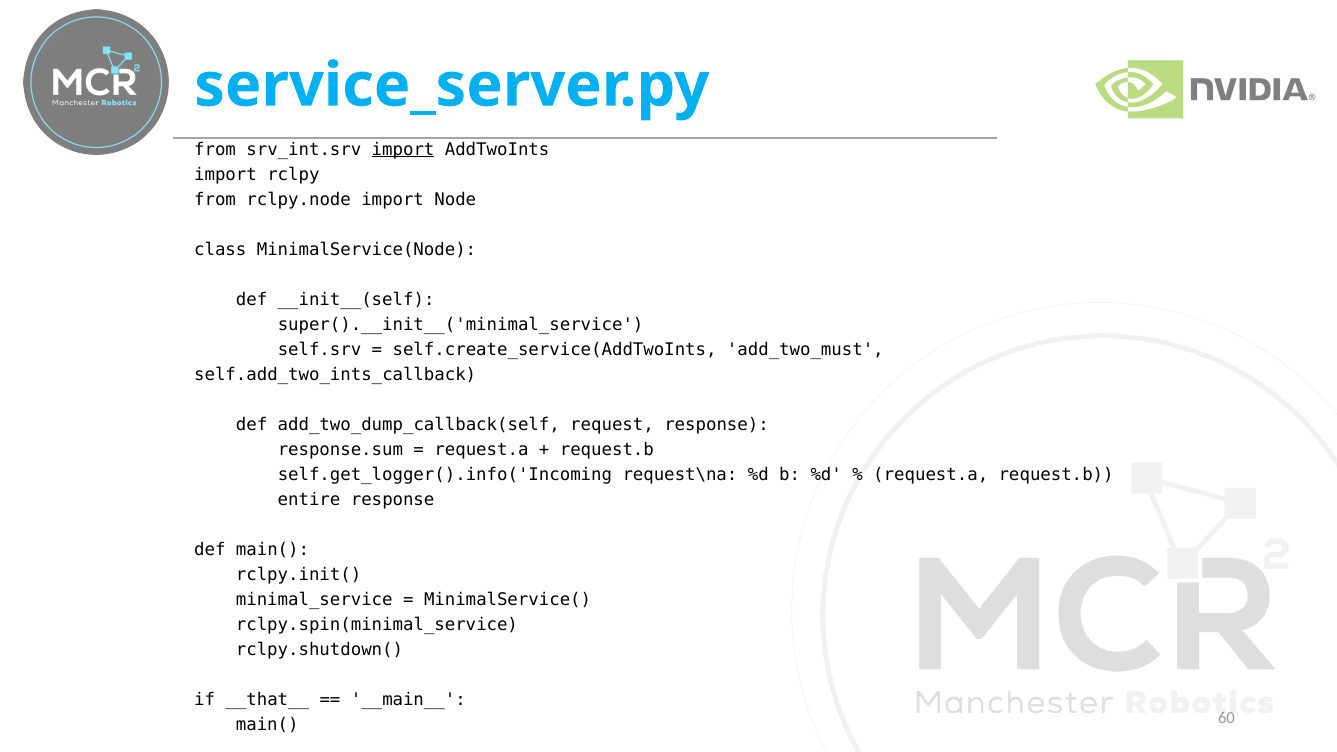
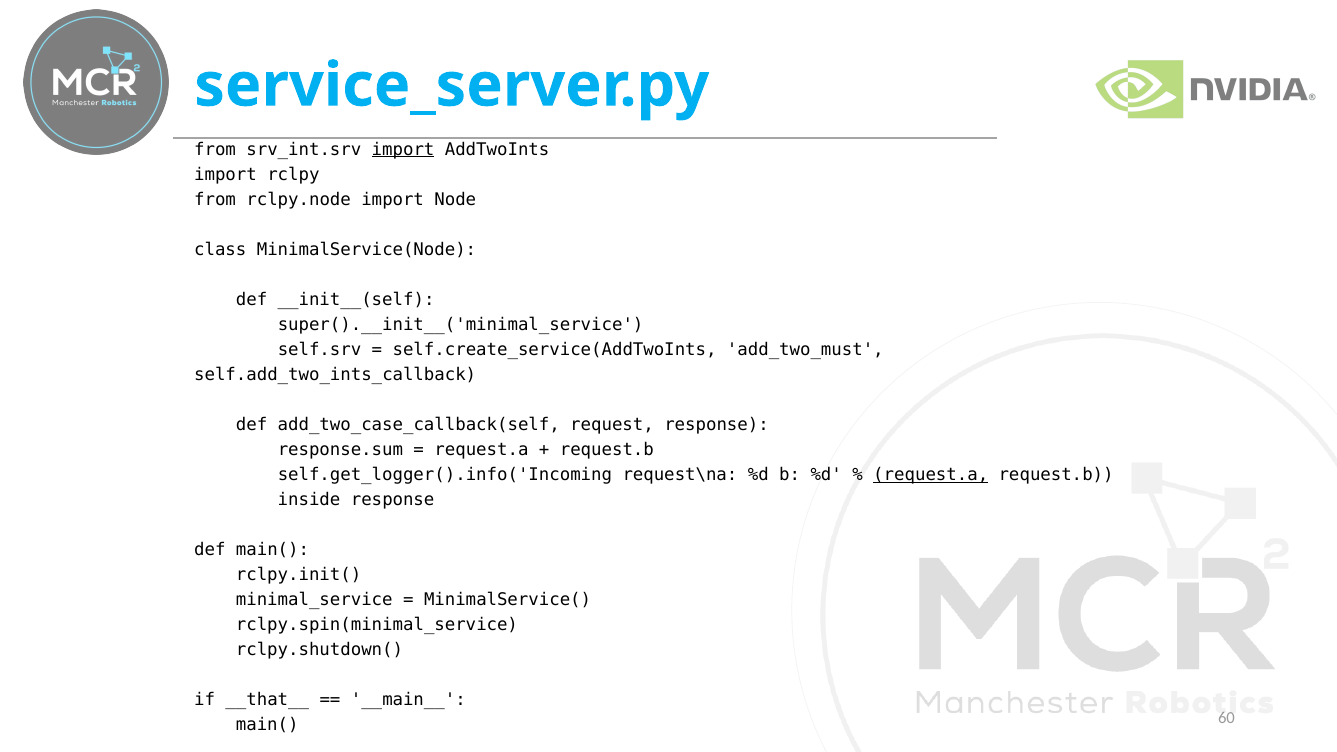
add_two_dump_callback(self: add_two_dump_callback(self -> add_two_case_callback(self (419, 425)
request.a underline: none -> present (931, 475)
entire: entire -> inside (309, 500)
